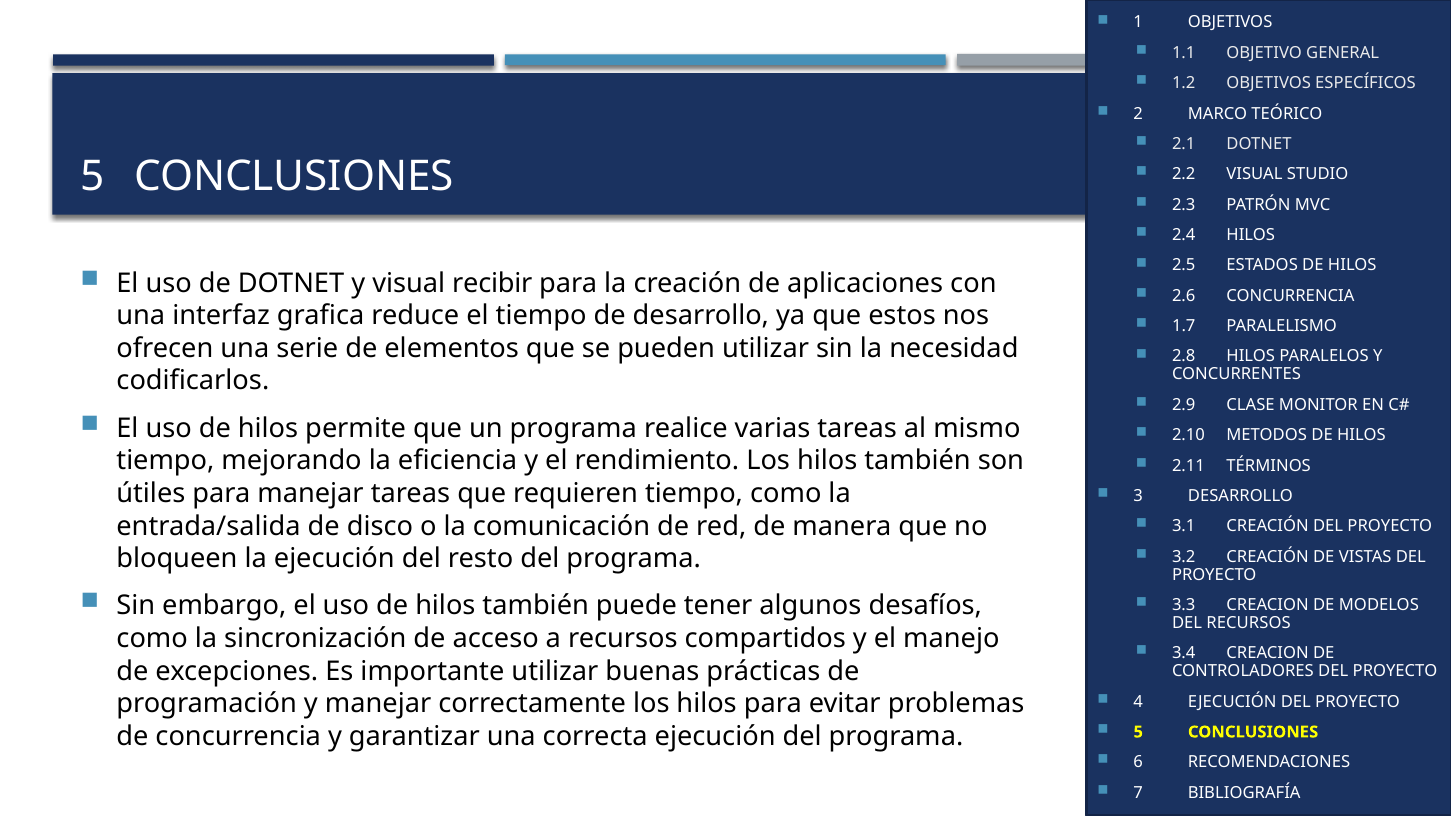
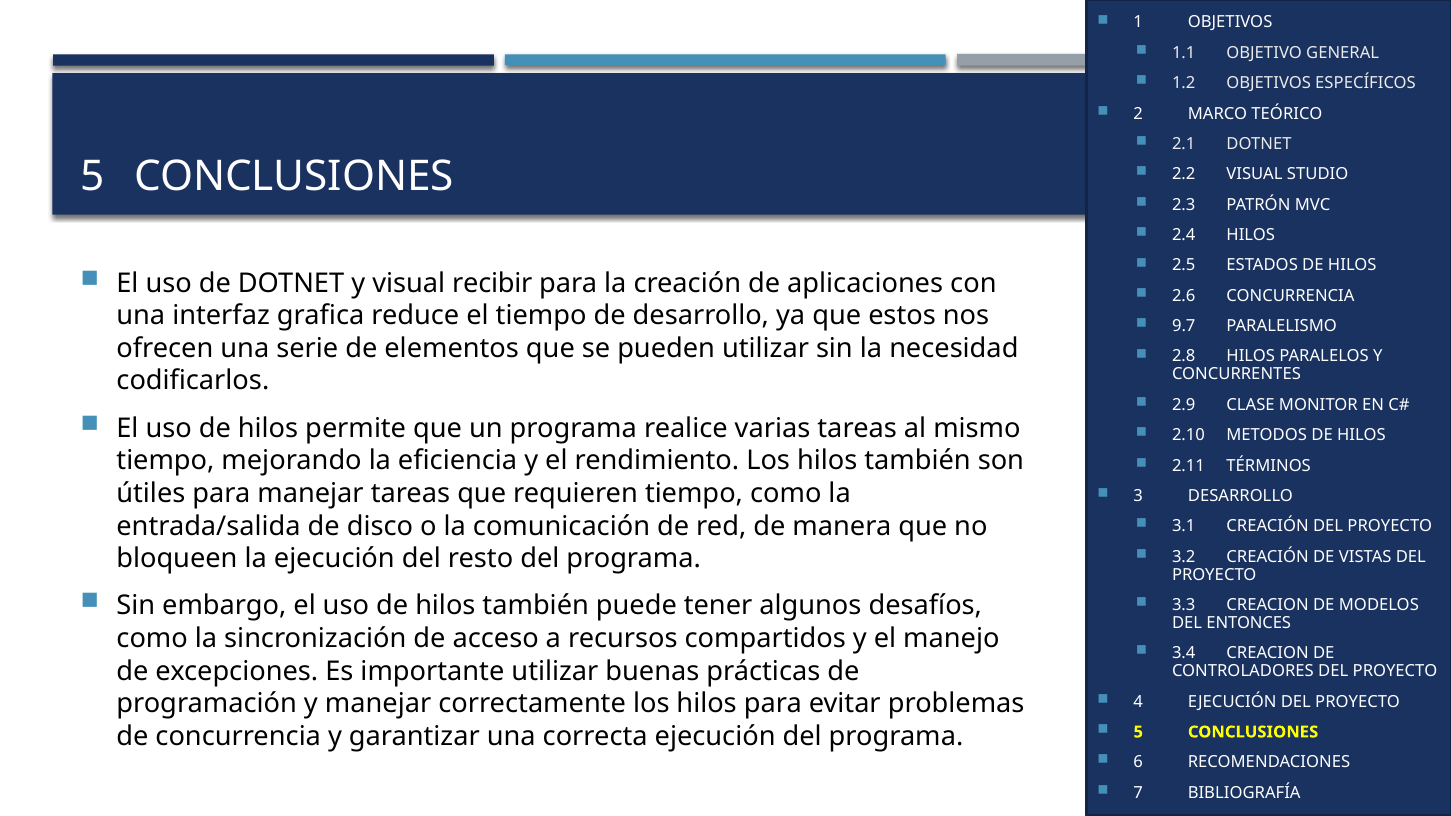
1.7: 1.7 -> 9.7 (1184, 326)
DEL RECURSOS: RECURSOS -> ENTONCES (1249, 623)
